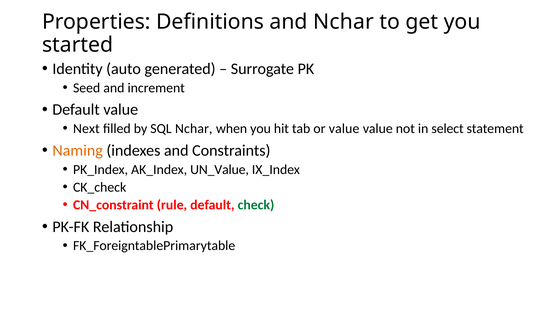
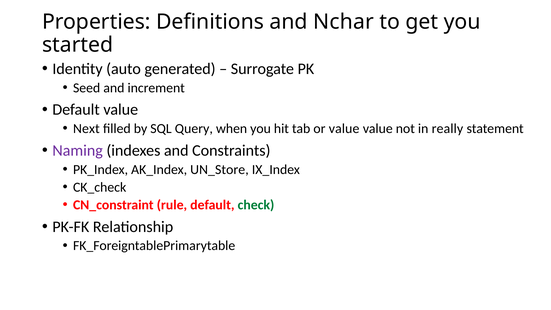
SQL Nchar: Nchar -> Query (194, 129)
select: select -> really (447, 129)
Naming colour: orange -> purple (78, 150)
UN_Value: UN_Value -> UN_Store (219, 169)
